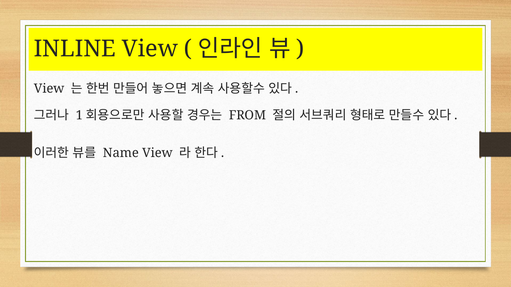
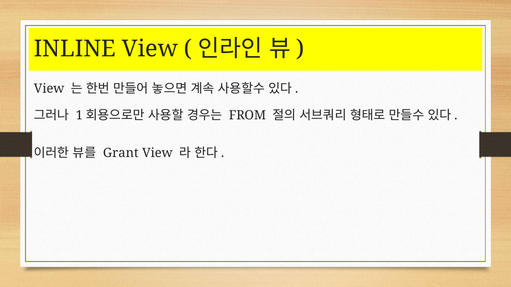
Name: Name -> Grant (121, 153)
